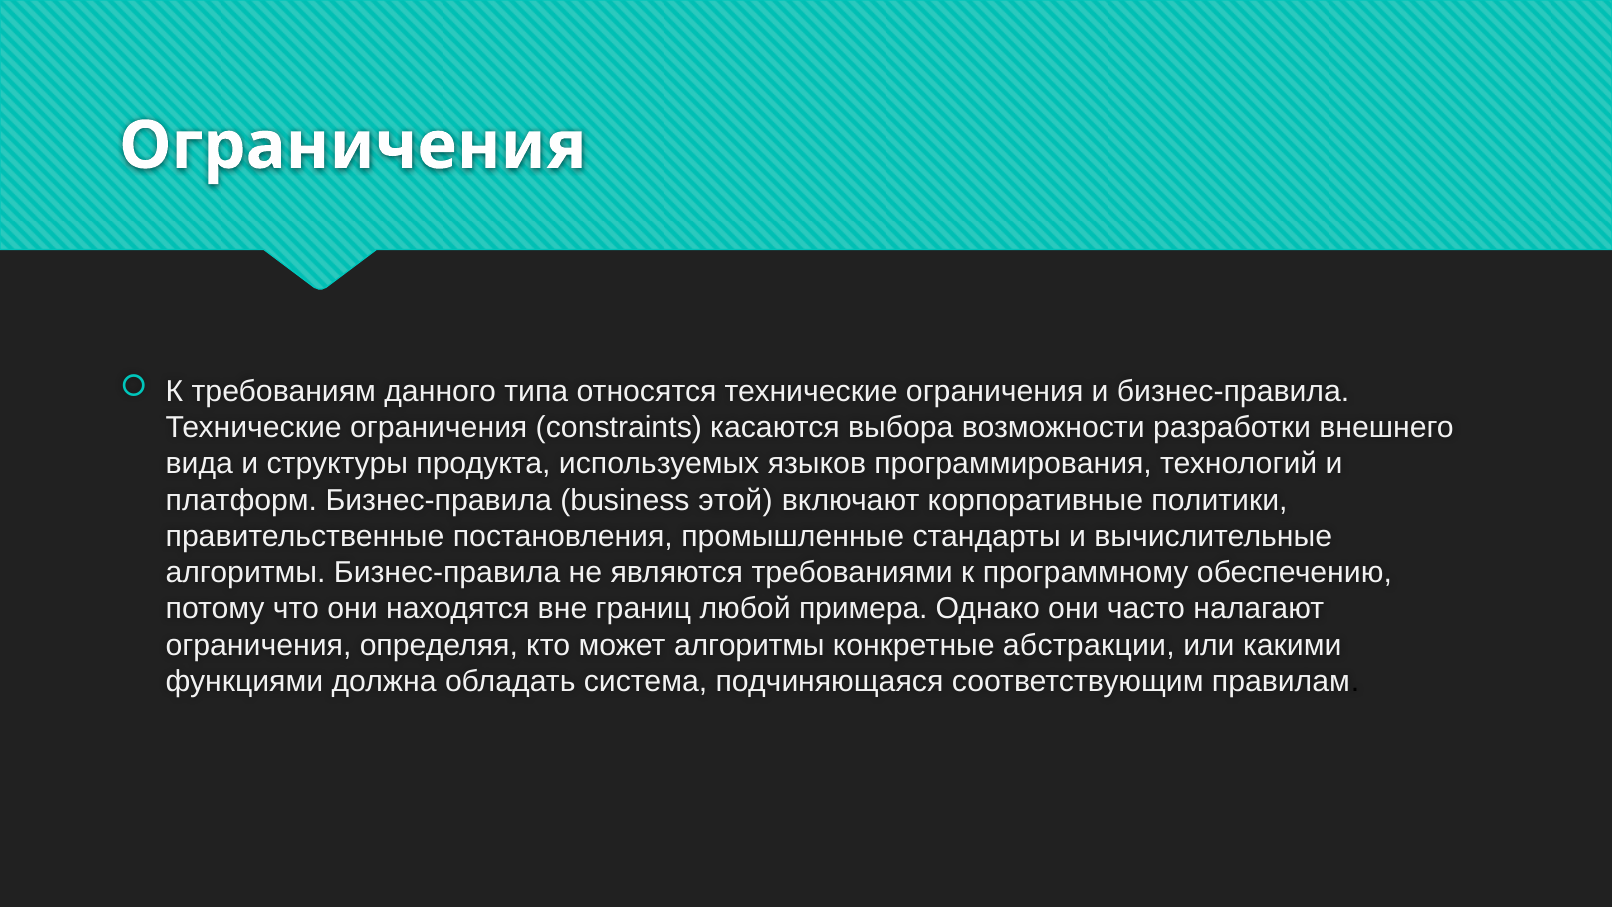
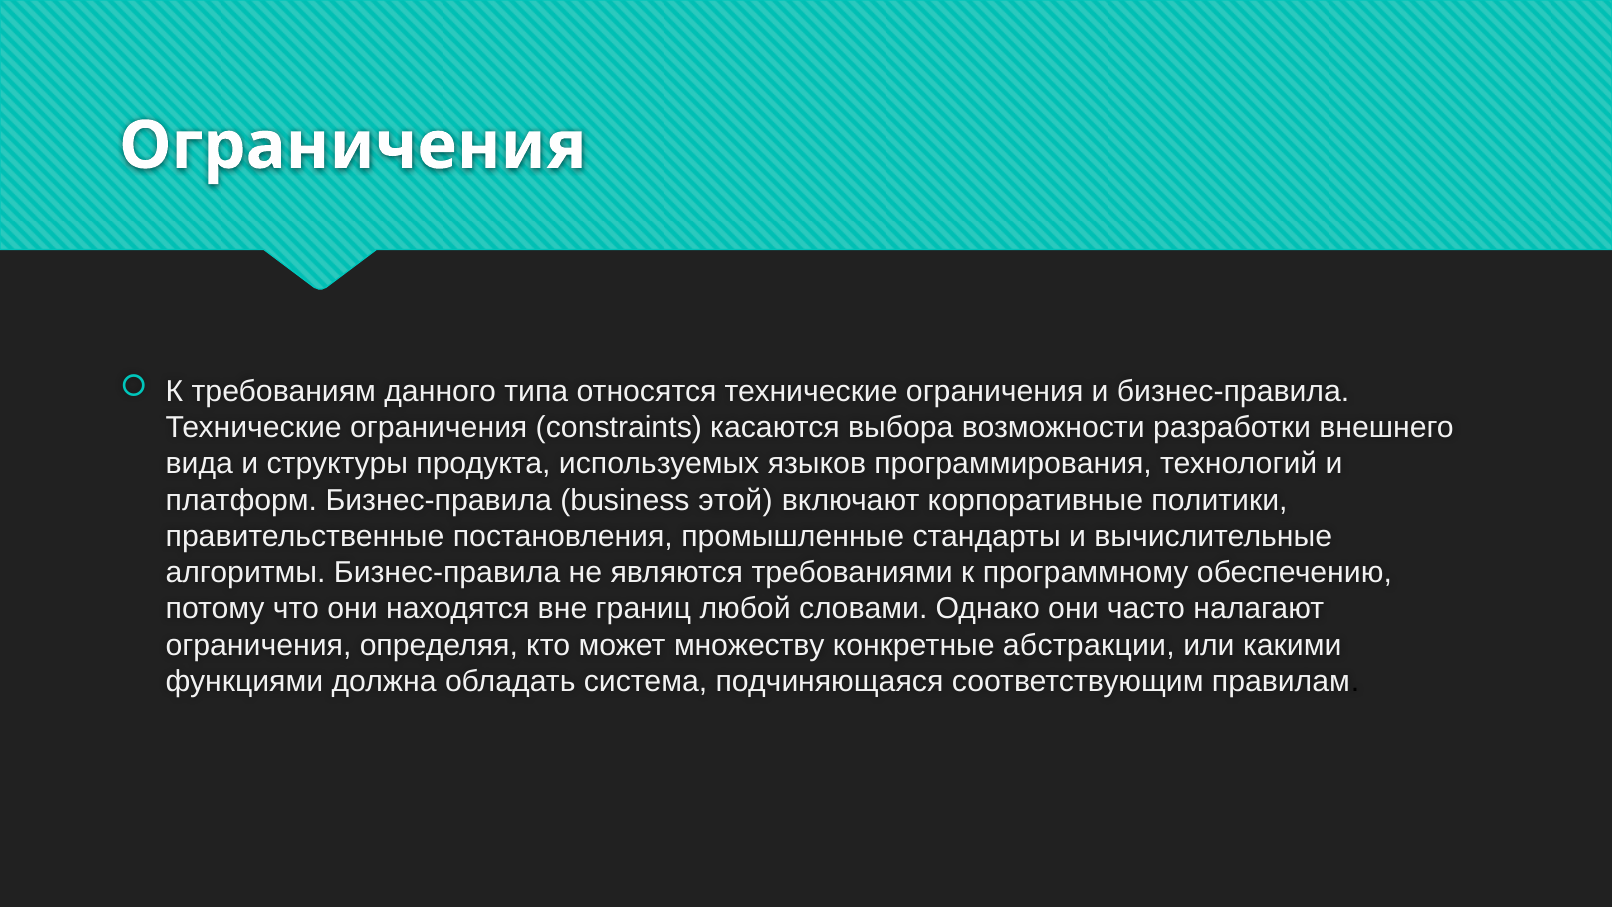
примера: примера -> словами (863, 609)
может алгоритмы: алгоритмы -> множеству (749, 645)
